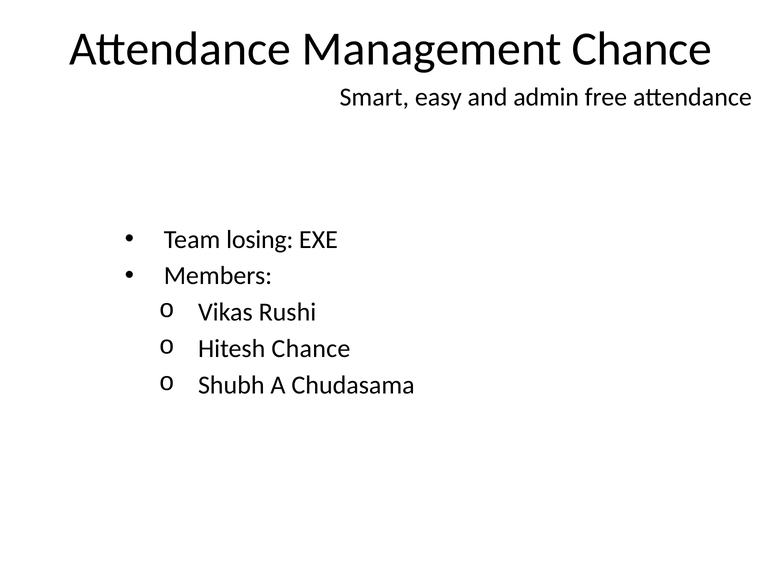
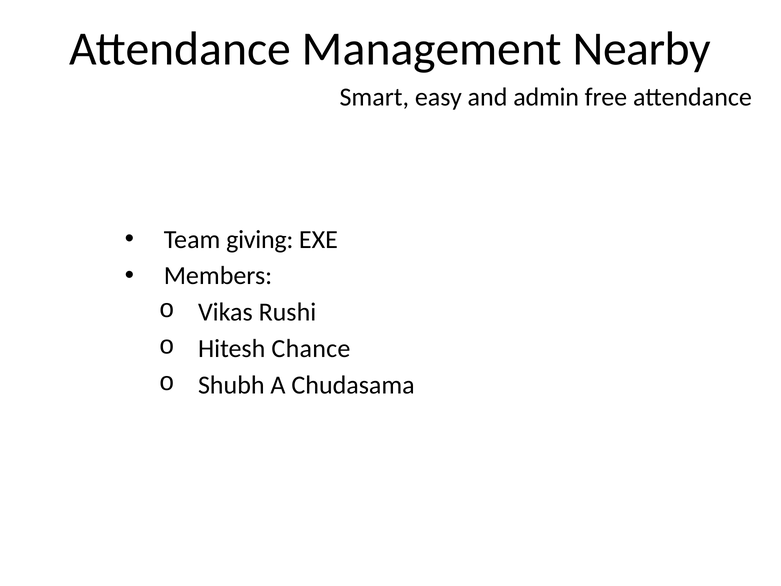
Management Chance: Chance -> Nearby (642, 49)
losing: losing -> giving (260, 239)
